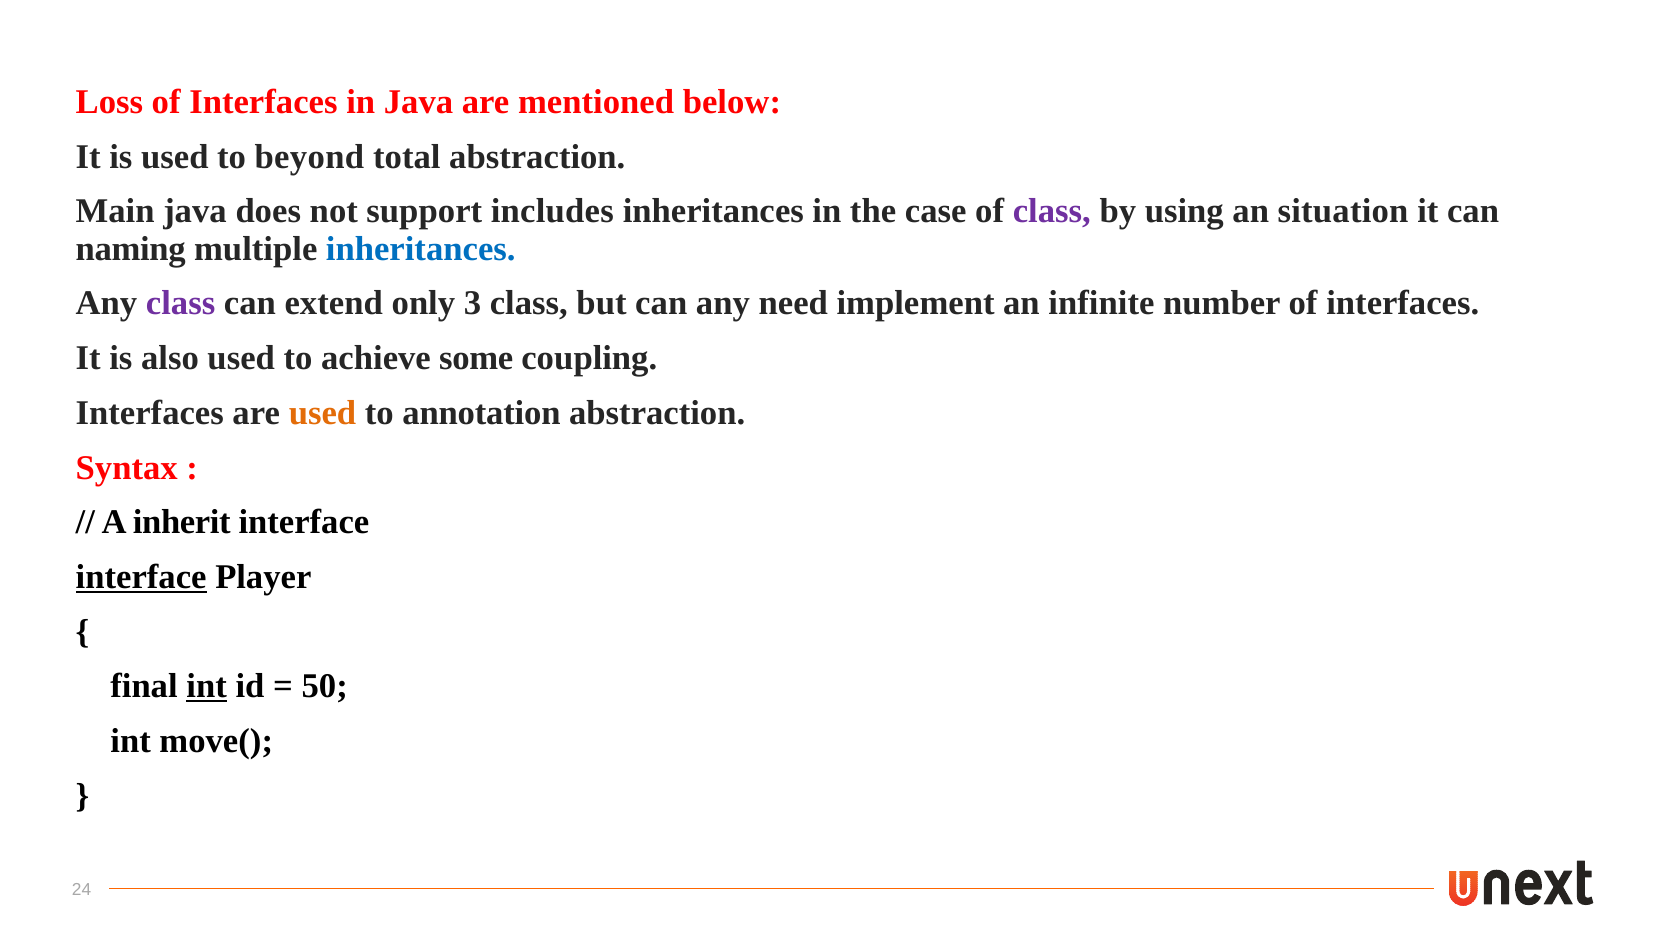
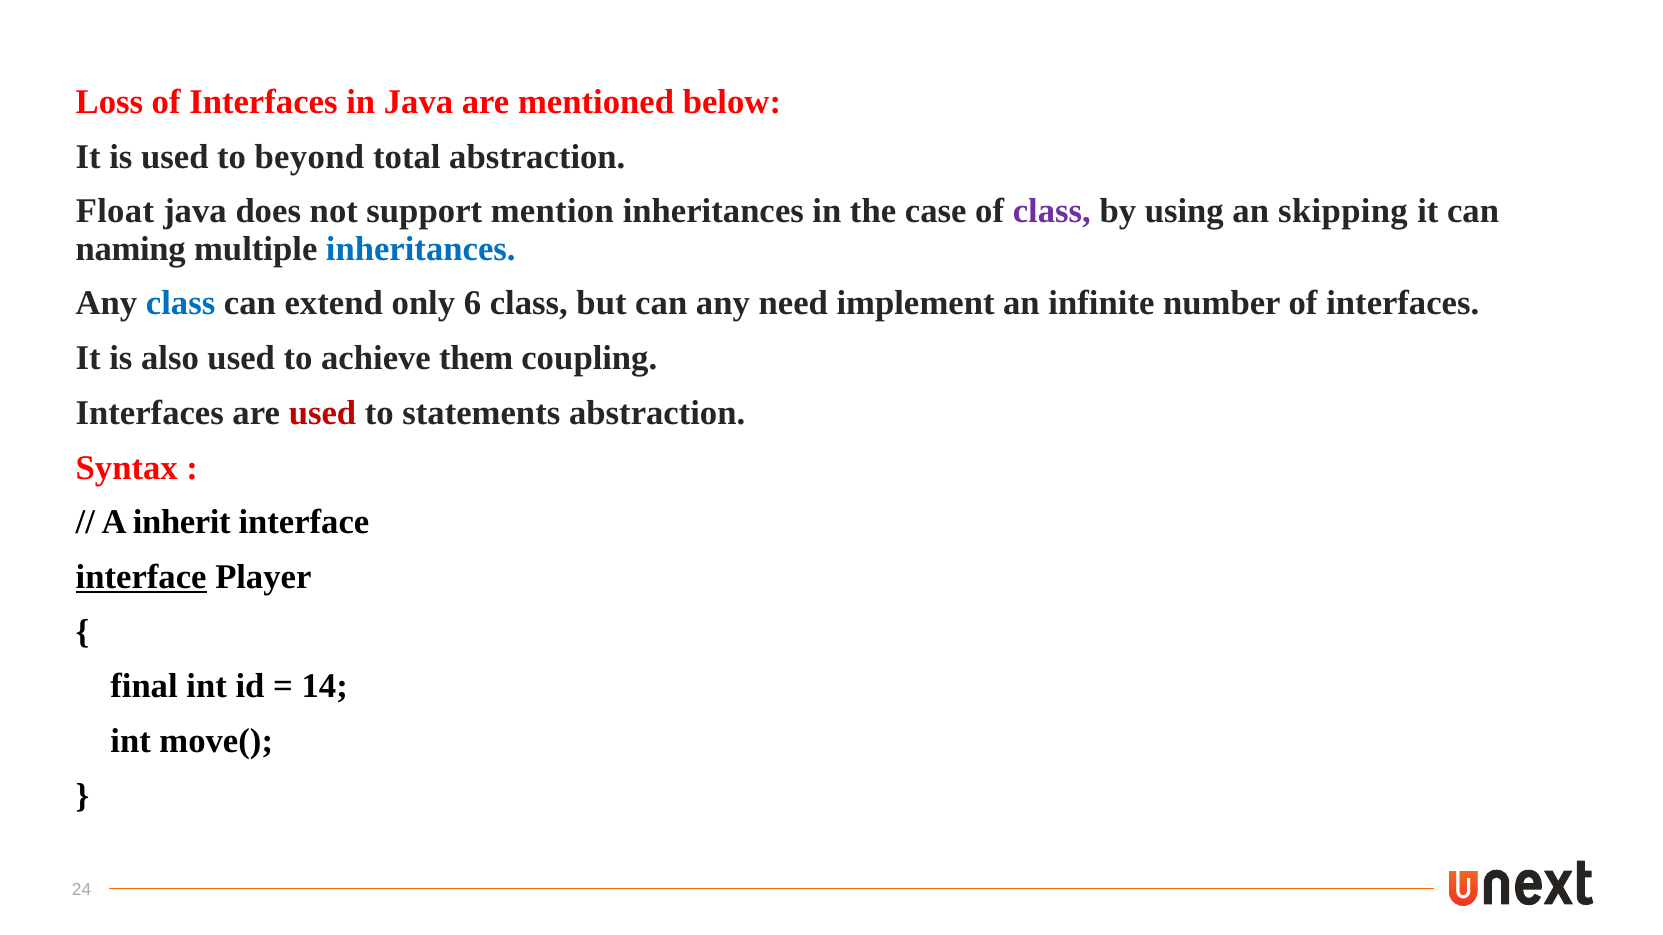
Main: Main -> Float (115, 211)
includes: includes -> mention (552, 211)
situation: situation -> skipping (1343, 211)
class colour: purple -> blue (181, 304)
3: 3 -> 6 (472, 304)
some: some -> them (476, 358)
used colour: orange -> red (322, 413)
annotation: annotation -> statements (481, 413)
int underline: present -> none (207, 687)
50: 50 -> 14 (325, 687)
